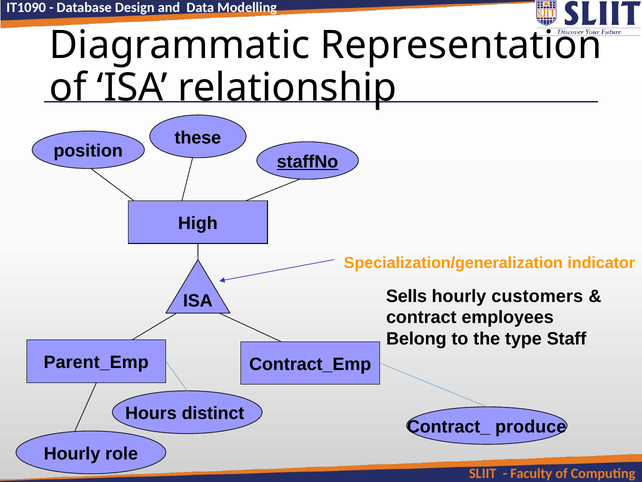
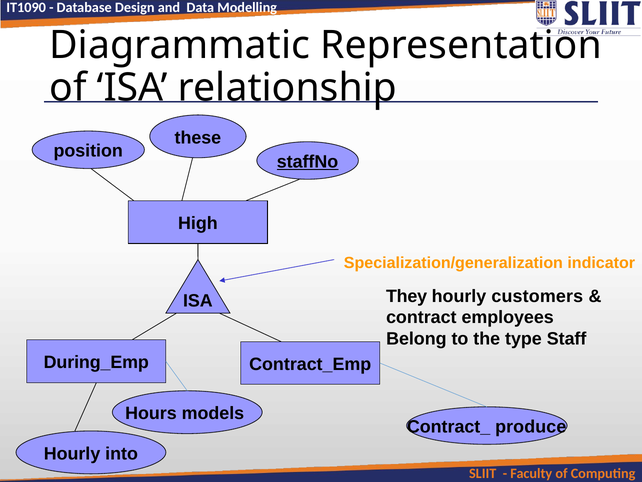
Sells: Sells -> They (407, 296)
Parent_Emp: Parent_Emp -> During_Emp (96, 362)
distinct: distinct -> models (213, 413)
role: role -> into (122, 453)
